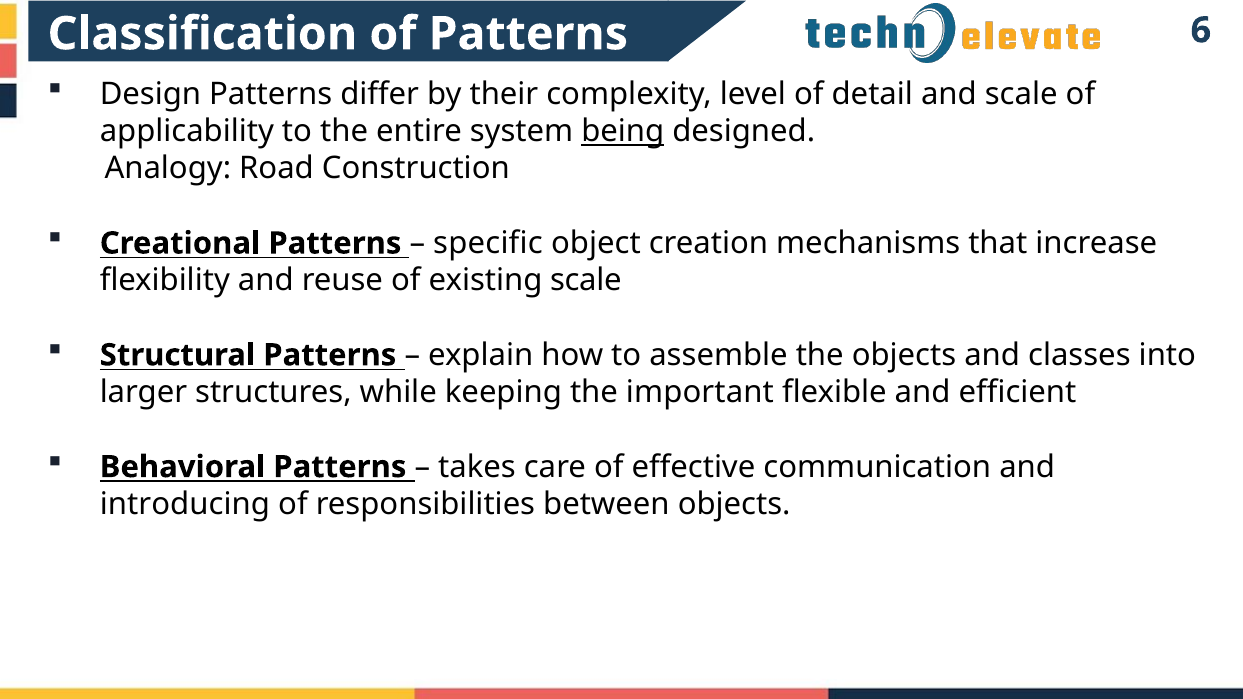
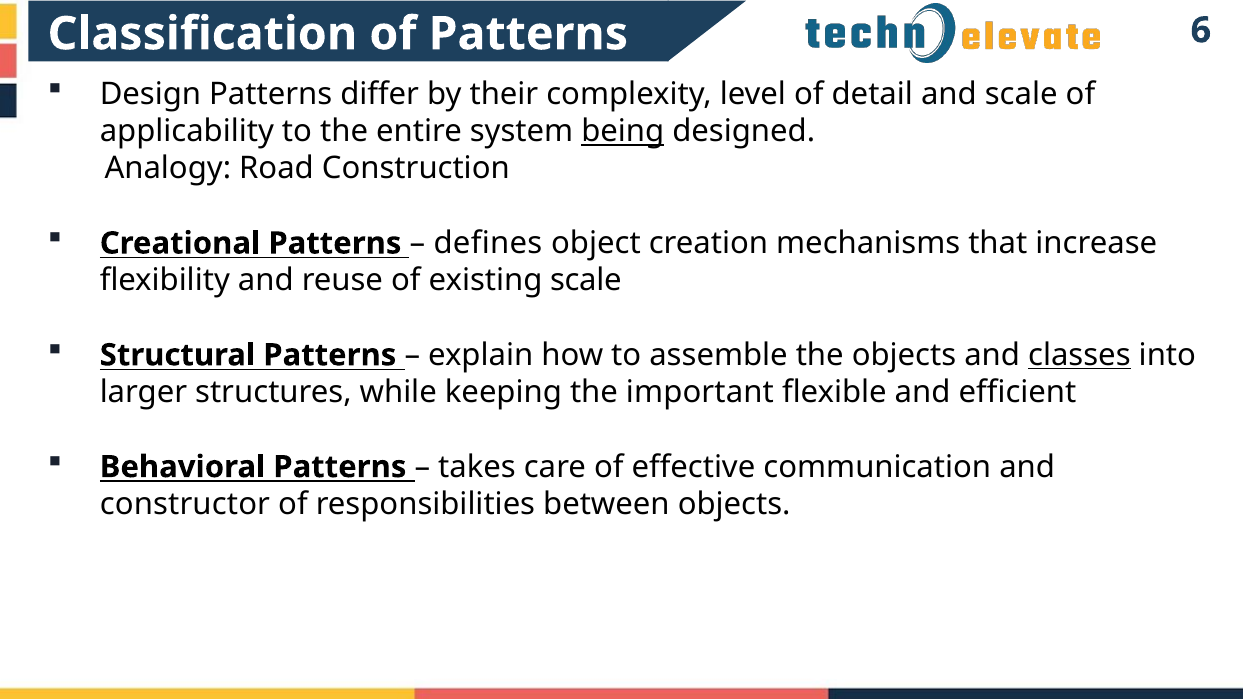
specific: specific -> defines (488, 243)
classes underline: none -> present (1079, 355)
introducing: introducing -> constructor (185, 504)
